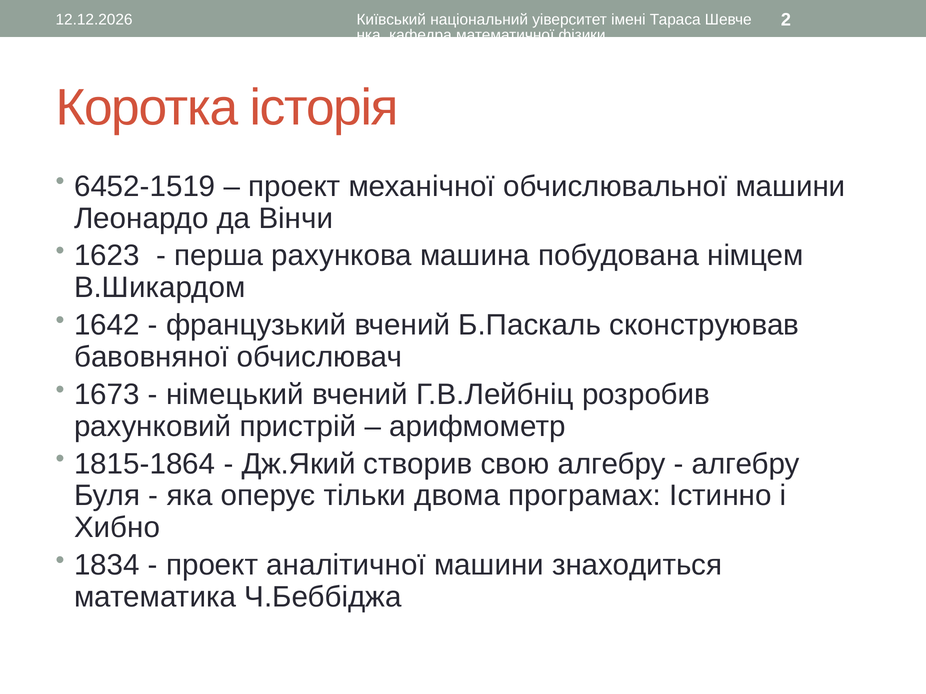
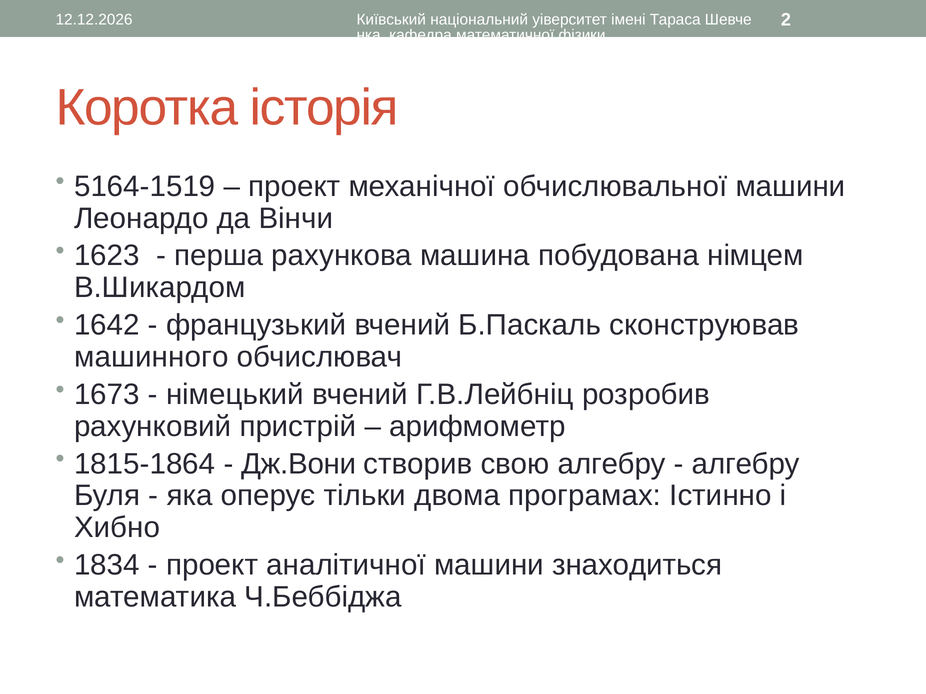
6452-1519: 6452-1519 -> 5164-1519 (145, 186)
бавовняної: бавовняної -> машинного (151, 357)
Дж.Який: Дж.Який -> Дж.Вони (299, 464)
